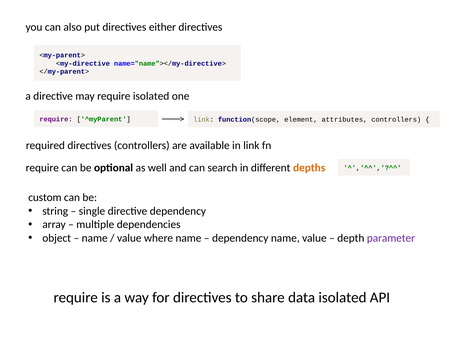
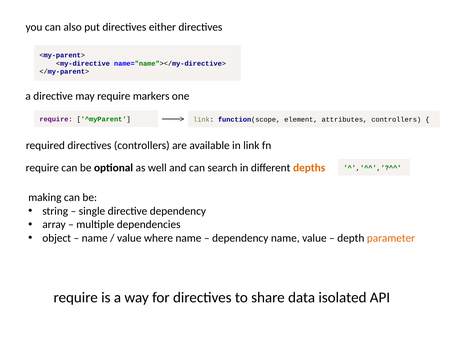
require isolated: isolated -> markers (151, 96)
custom: custom -> making (45, 198)
parameter colour: purple -> orange (391, 238)
